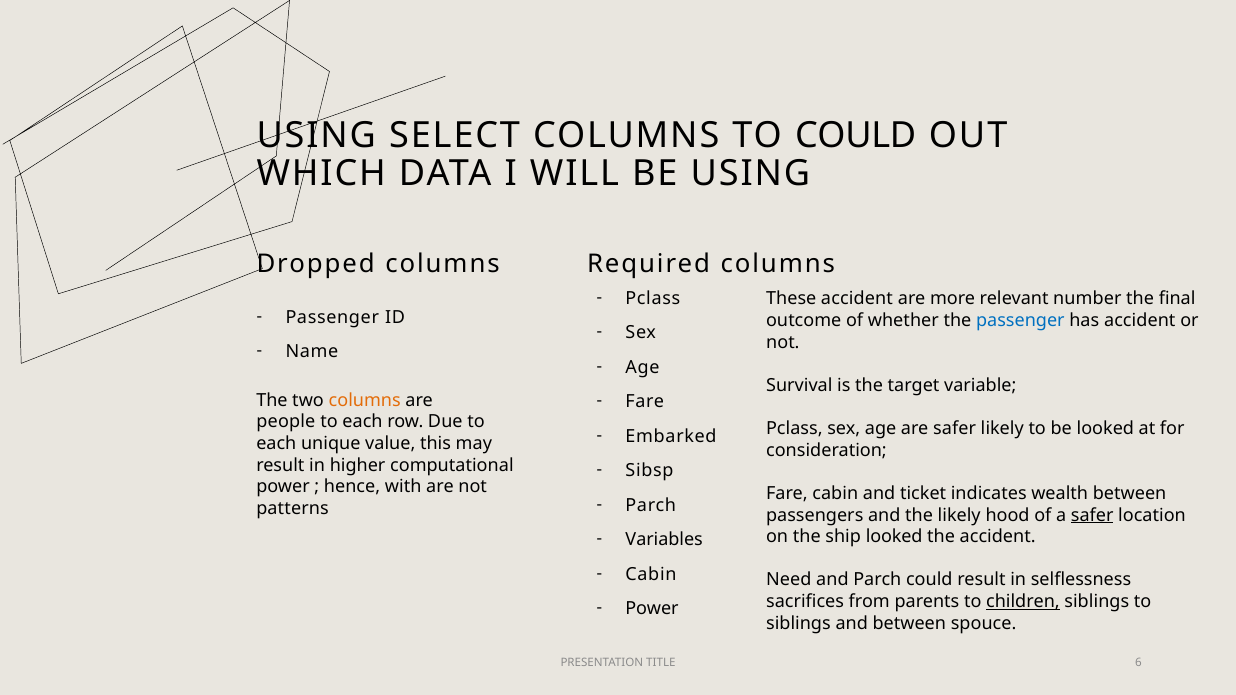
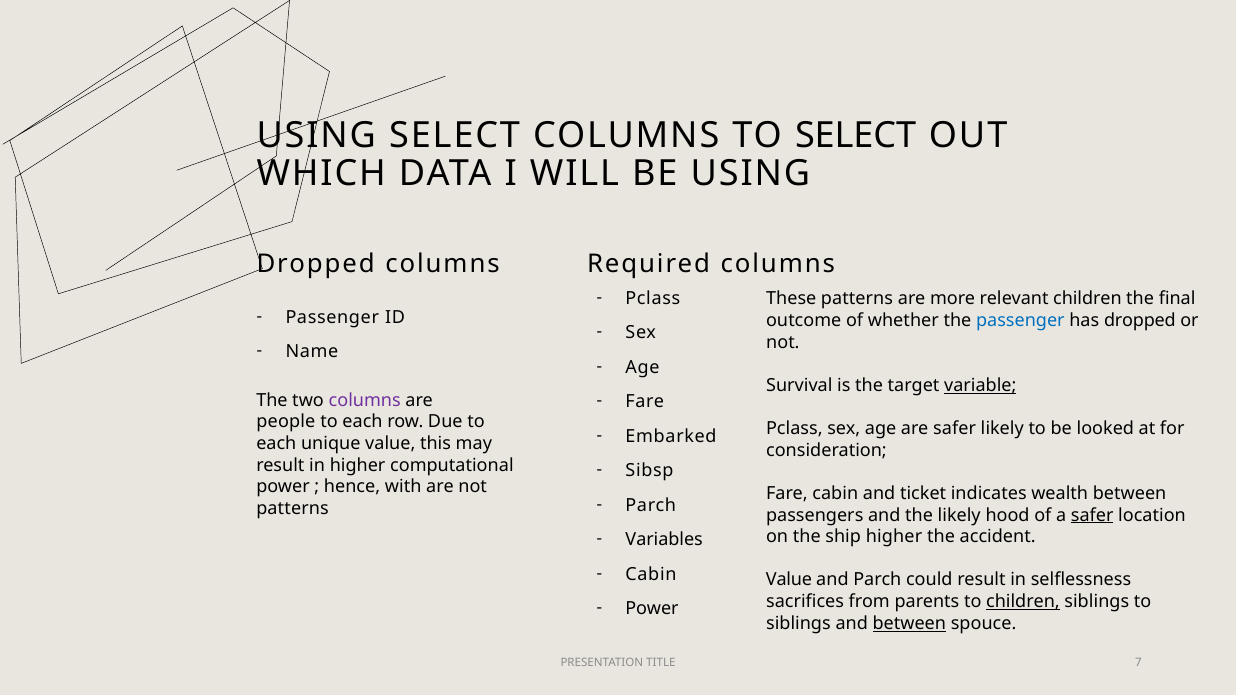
TO COULD: COULD -> SELECT (856, 135)
These accident: accident -> patterns (857, 299)
relevant number: number -> children (1087, 299)
has accident: accident -> dropped (1140, 321)
variable underline: none -> present (980, 385)
columns colour: orange -> purple (365, 401)
ship looked: looked -> higher (894, 537)
Need: Need -> Value (789, 580)
between underline: none -> present (909, 624)
6: 6 -> 7 (1139, 663)
